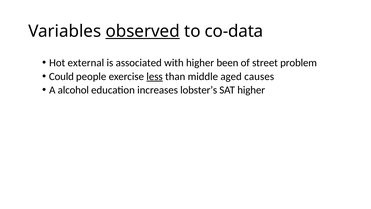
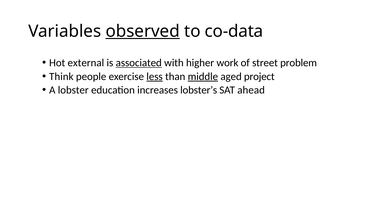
associated underline: none -> present (139, 63)
been: been -> work (227, 63)
Could: Could -> Think (61, 76)
middle underline: none -> present (203, 76)
causes: causes -> project (259, 76)
alcohol: alcohol -> lobster (73, 90)
SAT higher: higher -> ahead (251, 90)
